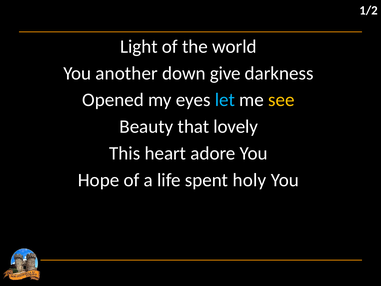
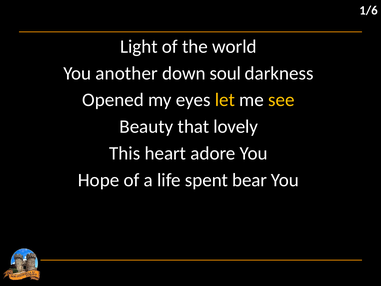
1/2: 1/2 -> 1/6 (368, 10)
give: give -> soul (225, 73)
let colour: light blue -> yellow (225, 100)
holy: holy -> bear (250, 180)
